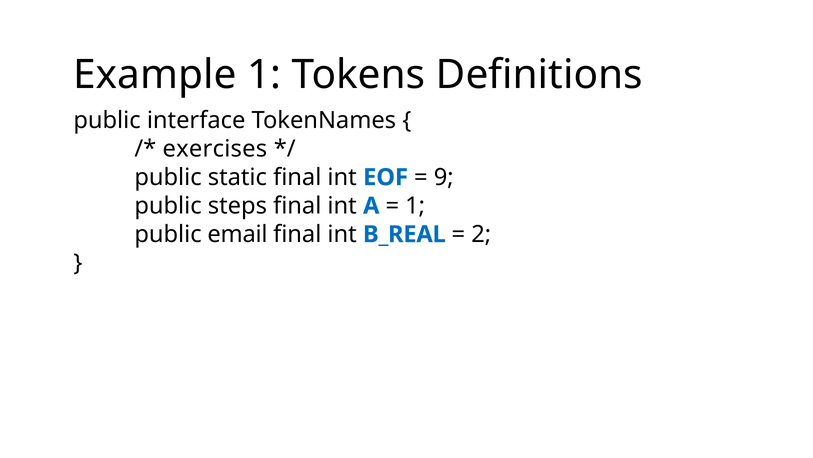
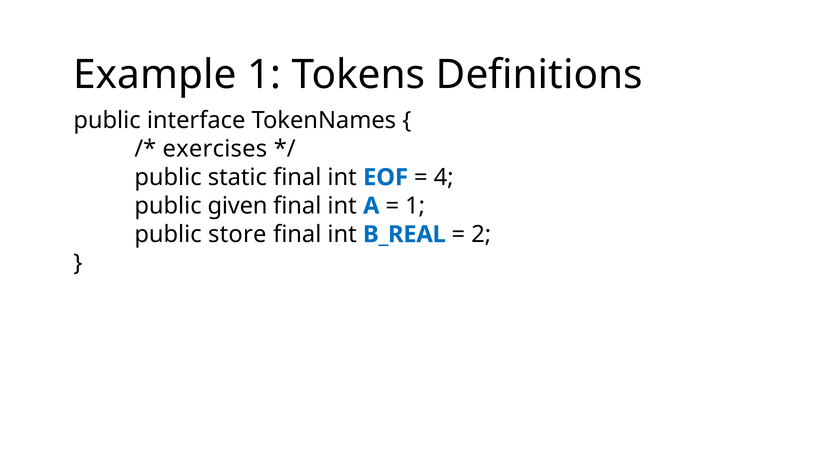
9: 9 -> 4 (444, 177)
steps: steps -> given (238, 206)
email: email -> store (237, 234)
